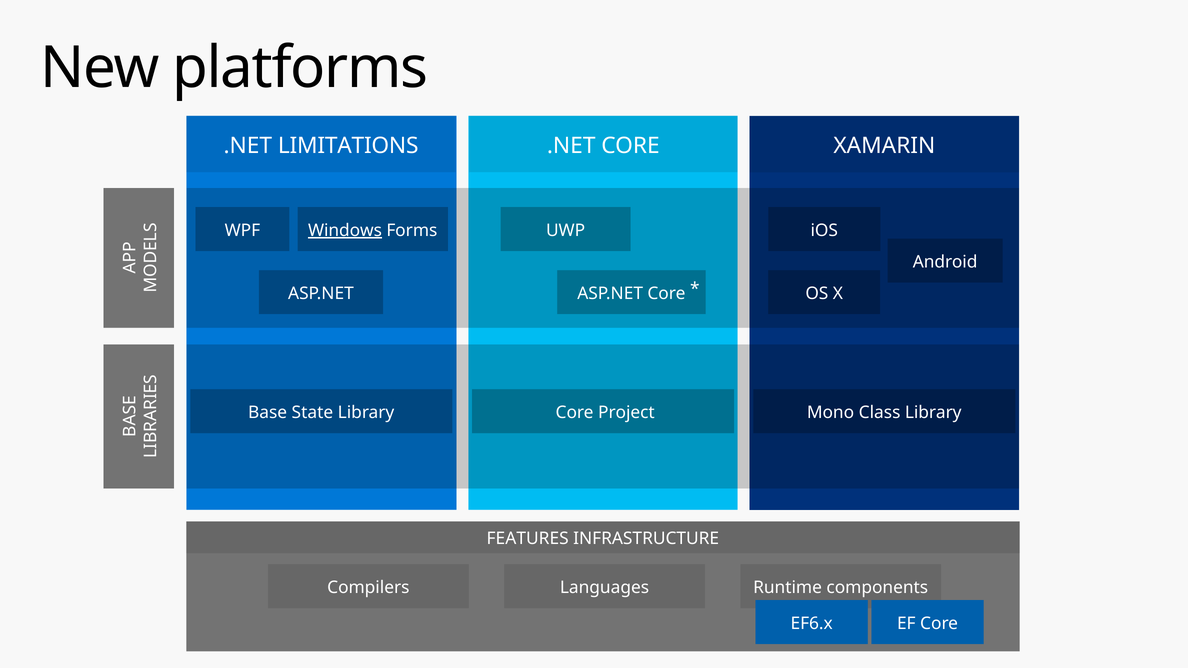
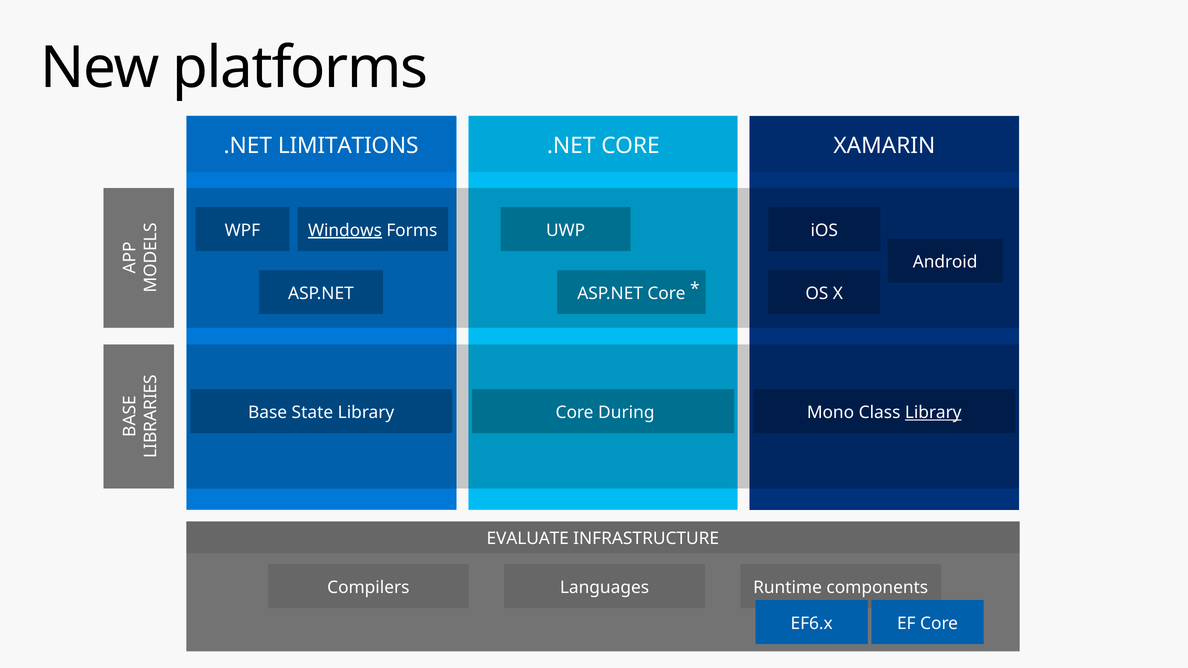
Project: Project -> During (626, 412)
Library underline: none -> present (933, 412)
FEATURES: FEATURES -> EVALUATE (528, 539)
